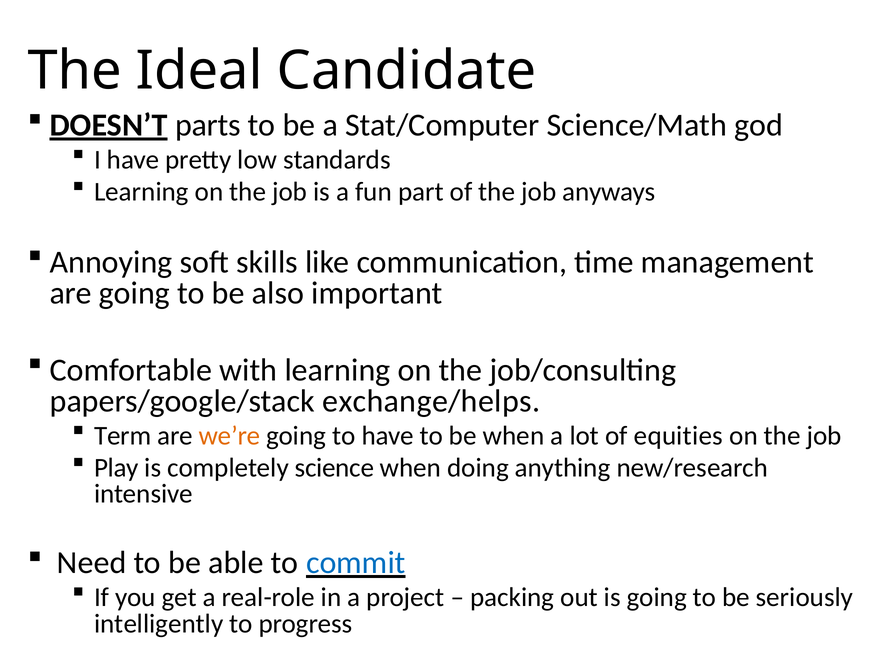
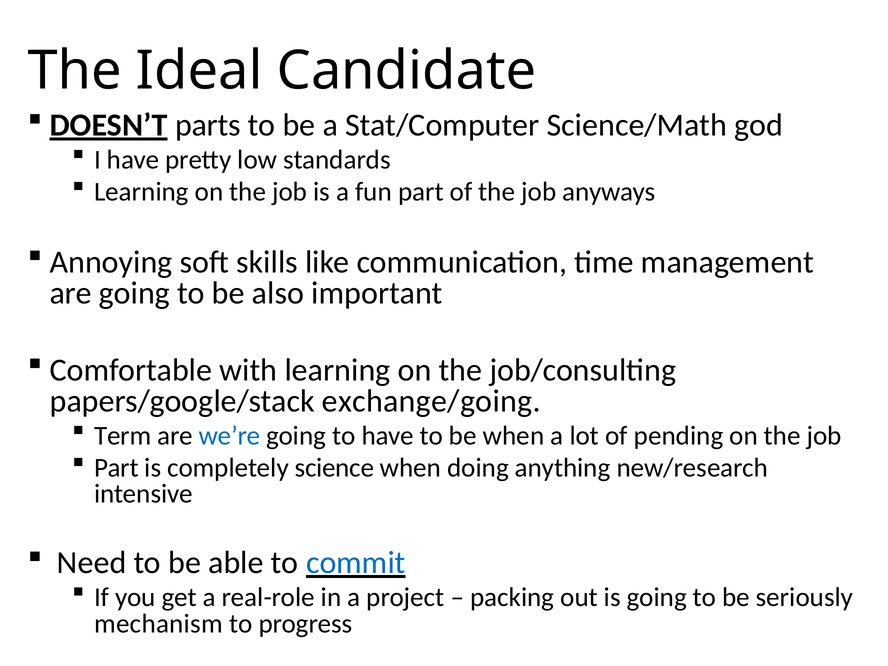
exchange/helps: exchange/helps -> exchange/going (431, 401)
we’re colour: orange -> blue (230, 436)
equities: equities -> pending (679, 436)
Play: Play -> Part (116, 468)
intelligently: intelligently -> mechanism (159, 624)
